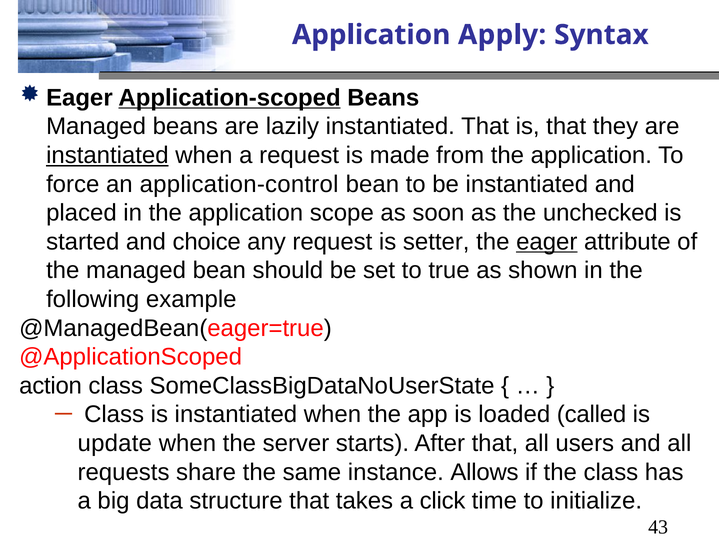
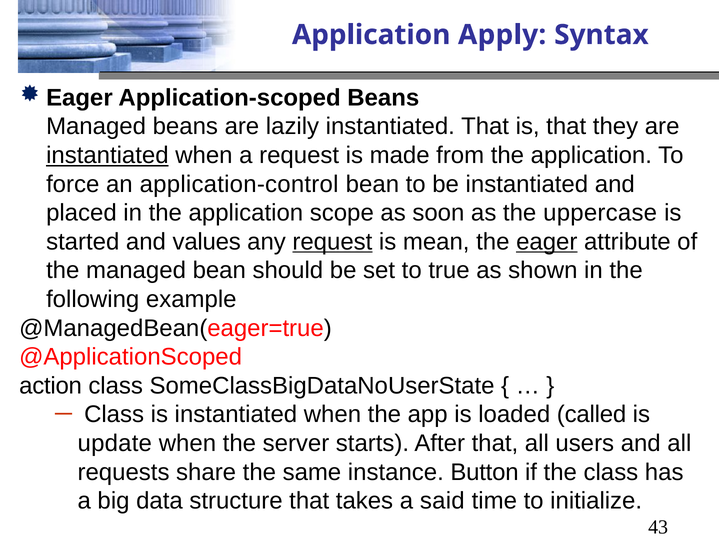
Application-scoped underline: present -> none (230, 98)
unchecked: unchecked -> uppercase (600, 213)
choice: choice -> values (207, 241)
request underline: none -> present (332, 241)
setter: setter -> mean (436, 241)
Allows: Allows -> Button (485, 471)
click: click -> said (442, 500)
